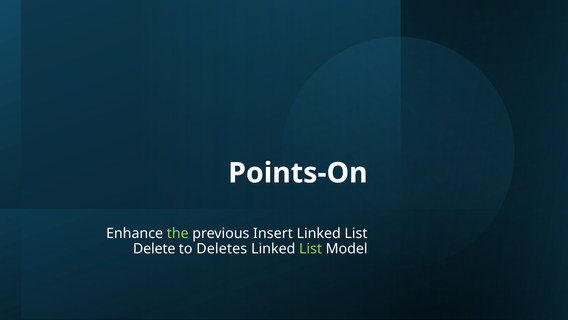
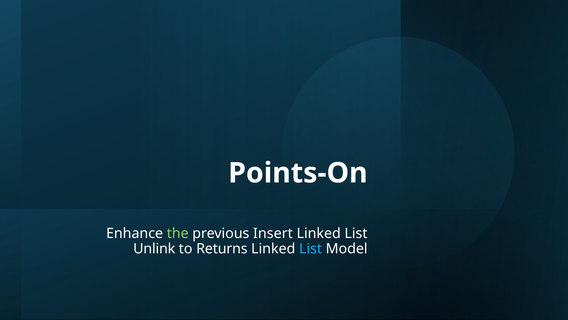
Delete: Delete -> Unlink (154, 249)
Deletes: Deletes -> Returns (222, 249)
List colour: light green -> light blue (311, 249)
